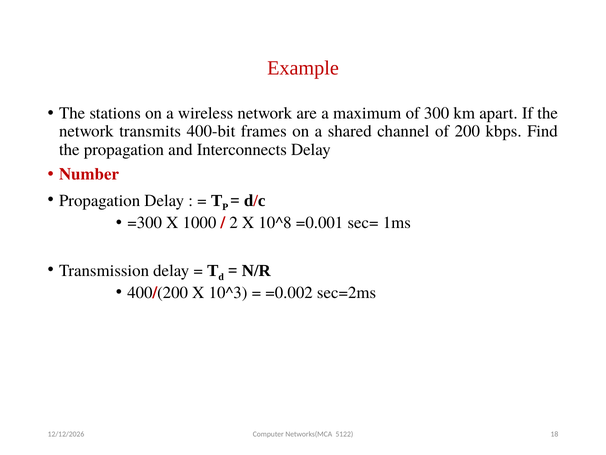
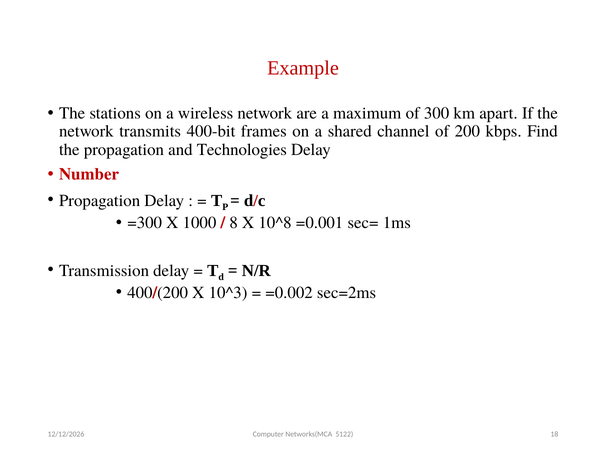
Interconnects: Interconnects -> Technologies (242, 149)
2: 2 -> 8 (234, 222)
